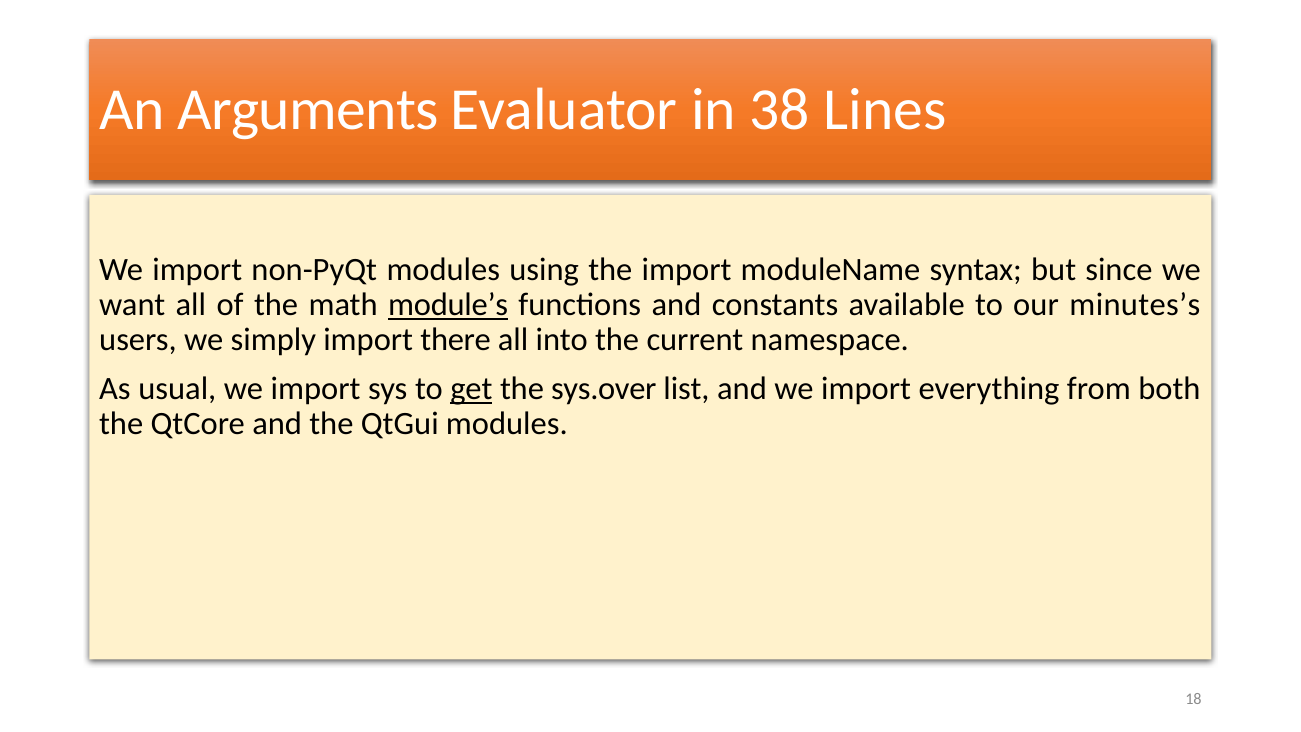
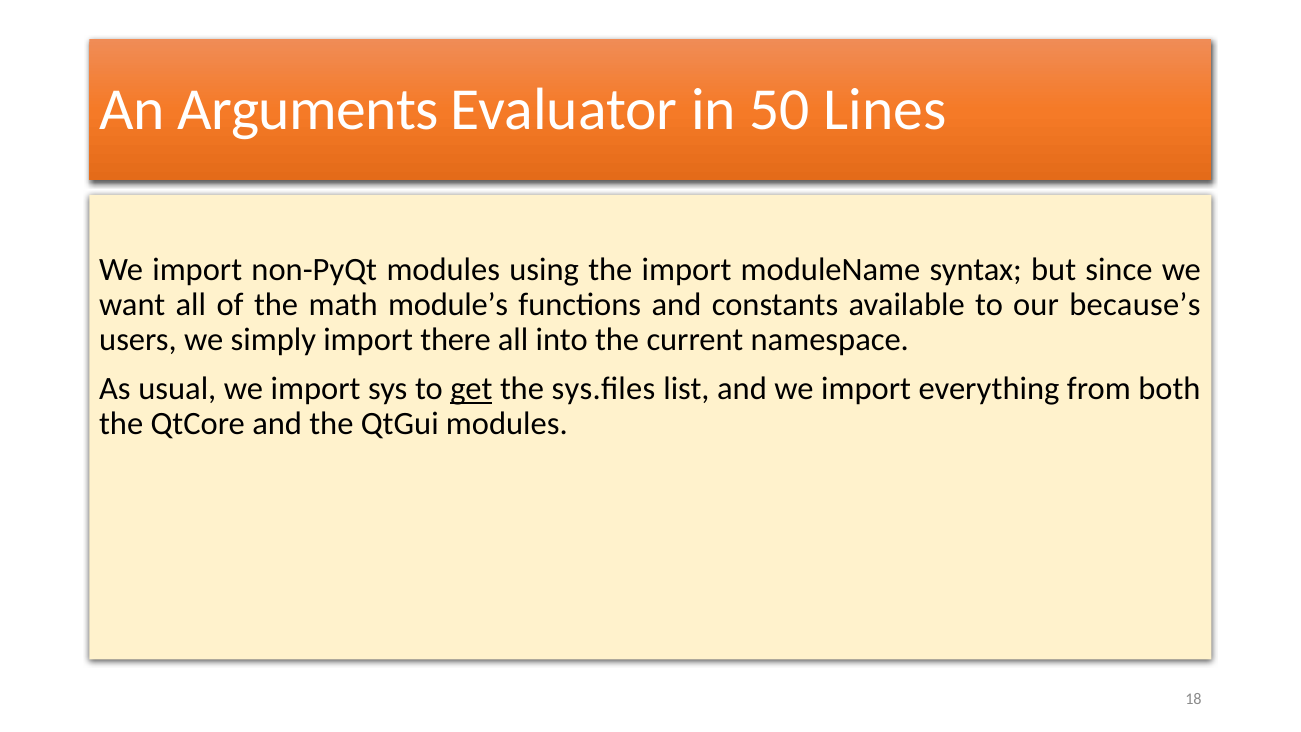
38: 38 -> 50 (780, 109)
module’s underline: present -> none (448, 305)
minutes’s: minutes’s -> because’s (1135, 305)
sys.over: sys.over -> sys.ﬁles (603, 389)
